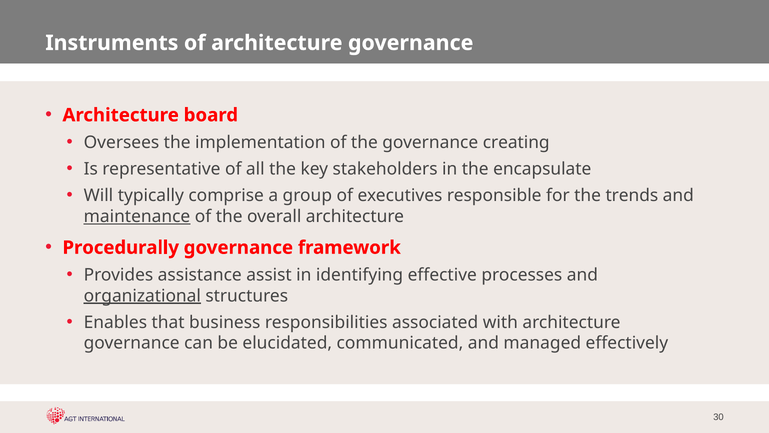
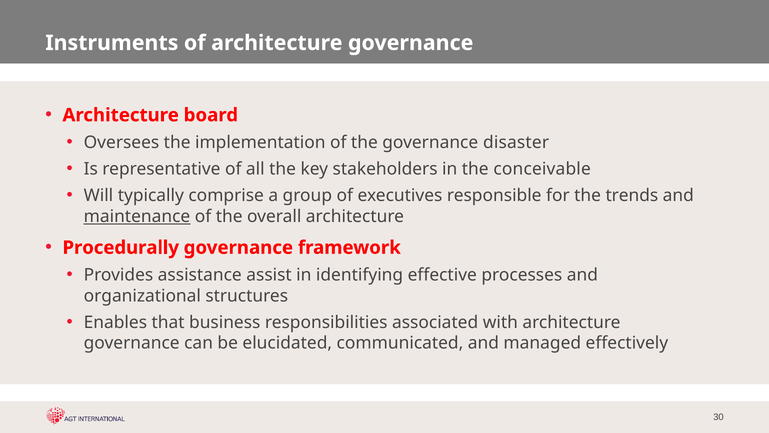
creating: creating -> disaster (516, 142)
encapsulate: encapsulate -> conceivable (542, 169)
organizational underline: present -> none (142, 295)
